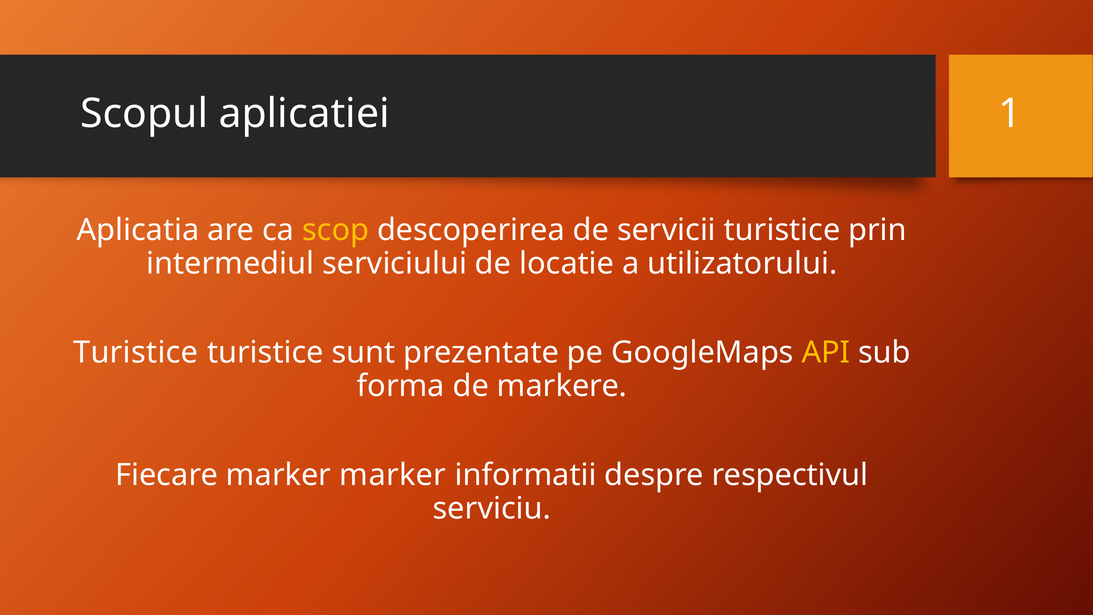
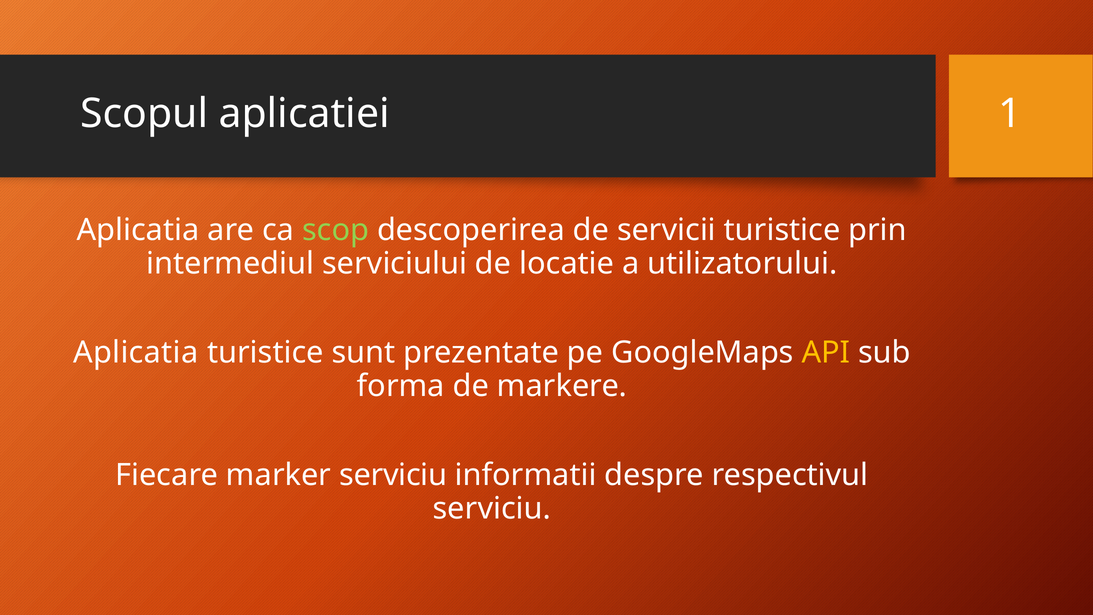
scop colour: yellow -> light green (336, 230)
Turistice: Turistice -> Aplicatia (136, 353)
marker marker: marker -> serviciu (393, 475)
